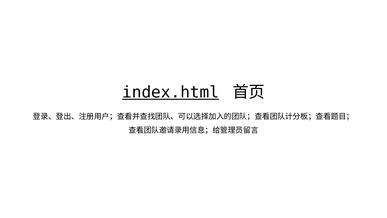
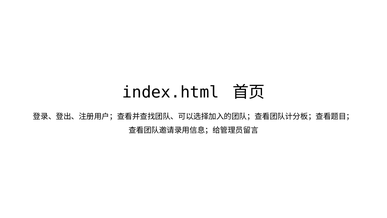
index.html underline: present -> none (171, 92)
